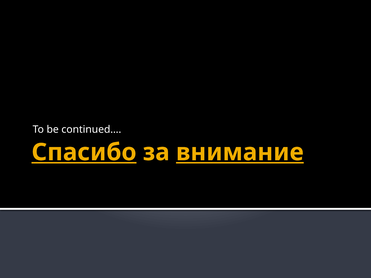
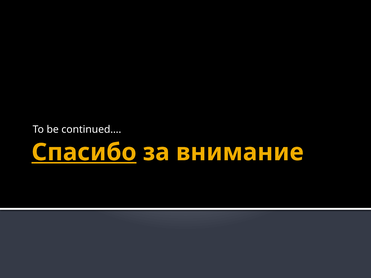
внимание underline: present -> none (240, 152)
